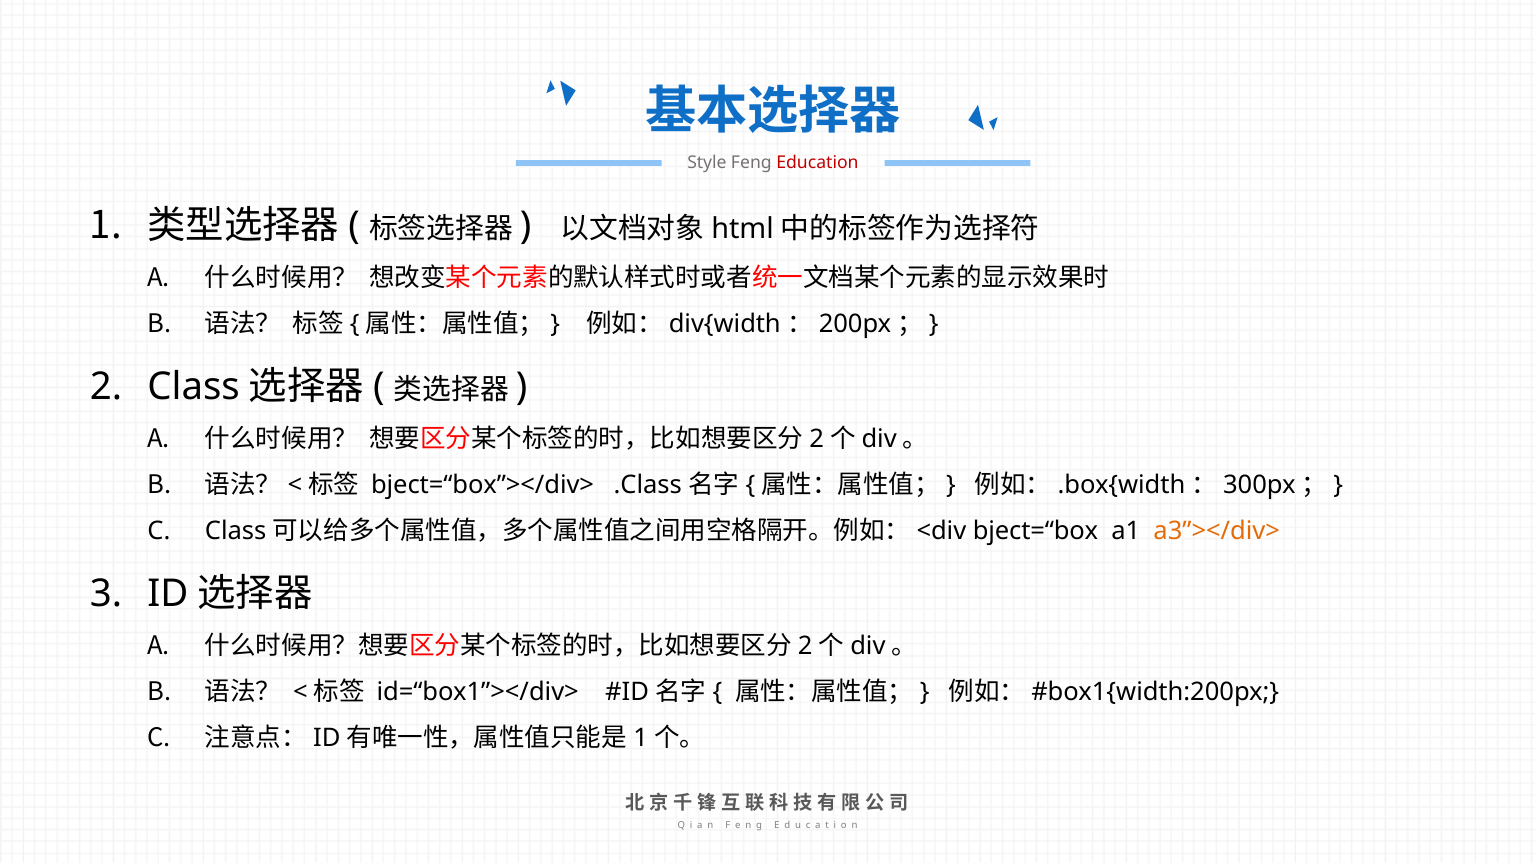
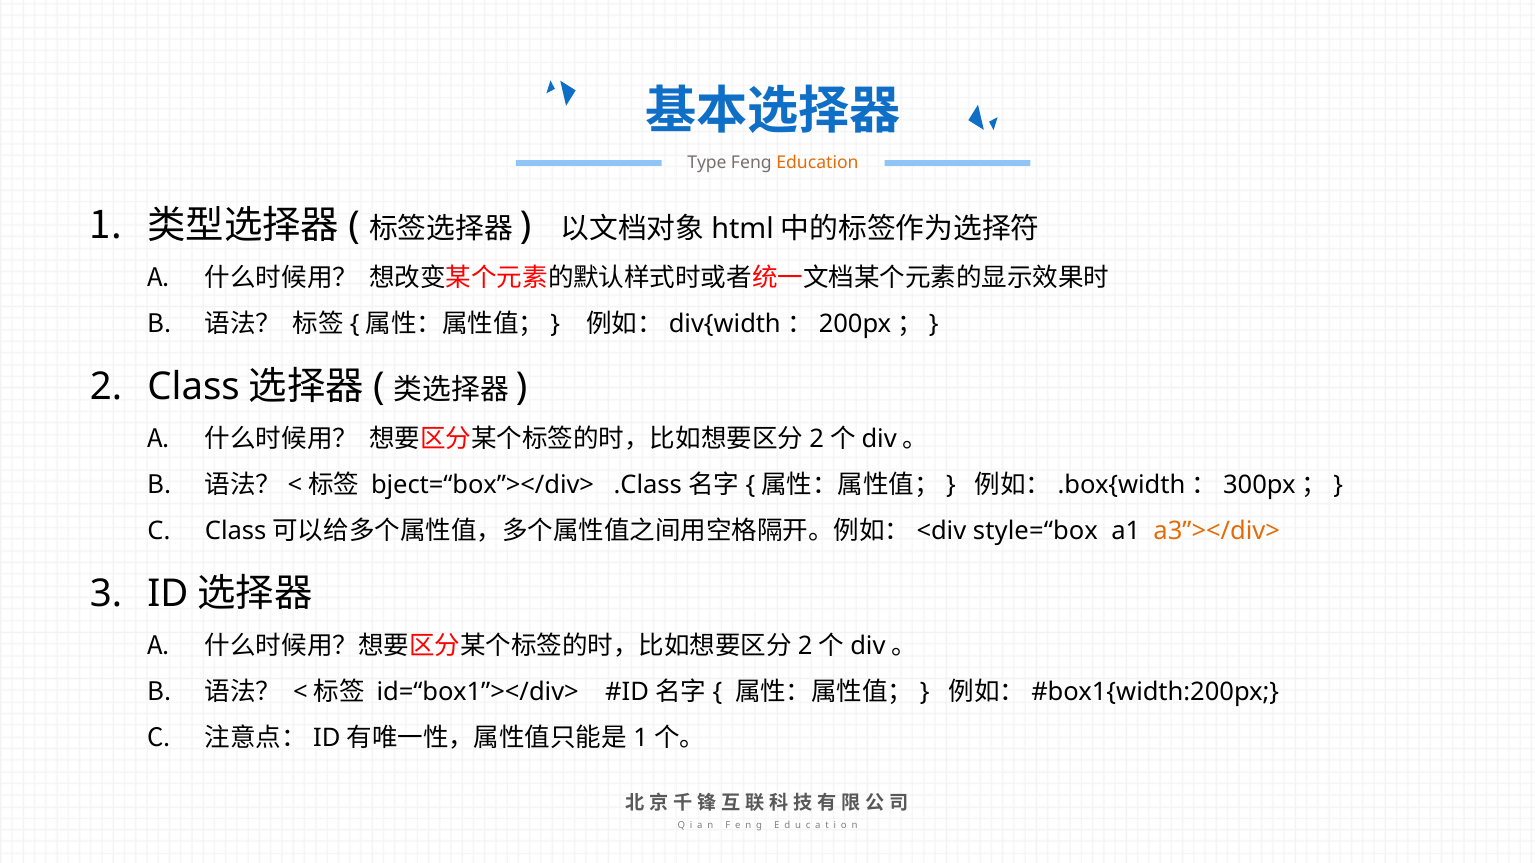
Style: Style -> Type (707, 162)
Education colour: red -> orange (817, 162)
bject=“box: bject=“box -> style=“box (1035, 531)
